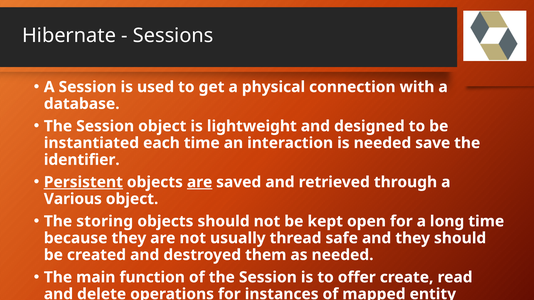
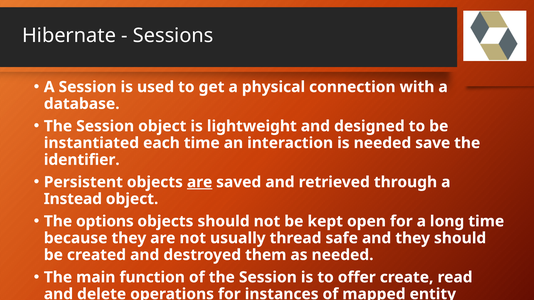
Persistent underline: present -> none (83, 182)
Various: Various -> Instead (73, 199)
storing: storing -> options (105, 222)
